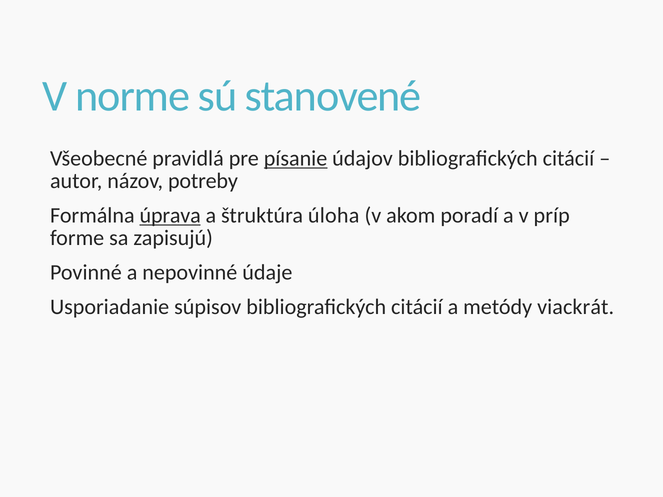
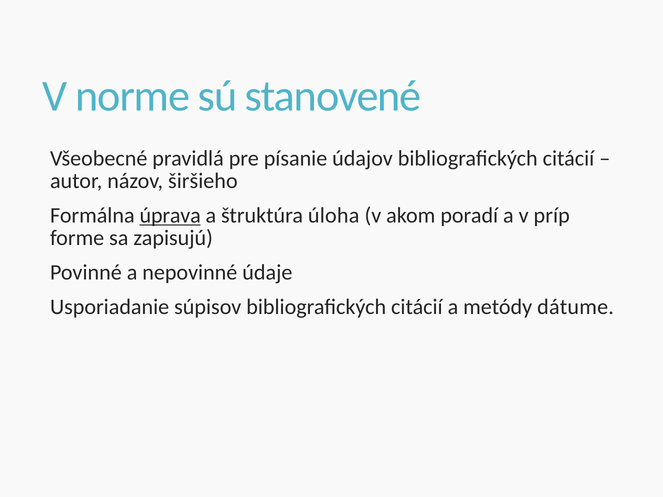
písanie underline: present -> none (296, 159)
potreby: potreby -> širšieho (203, 181)
viackrát: viackrát -> dátume (576, 307)
